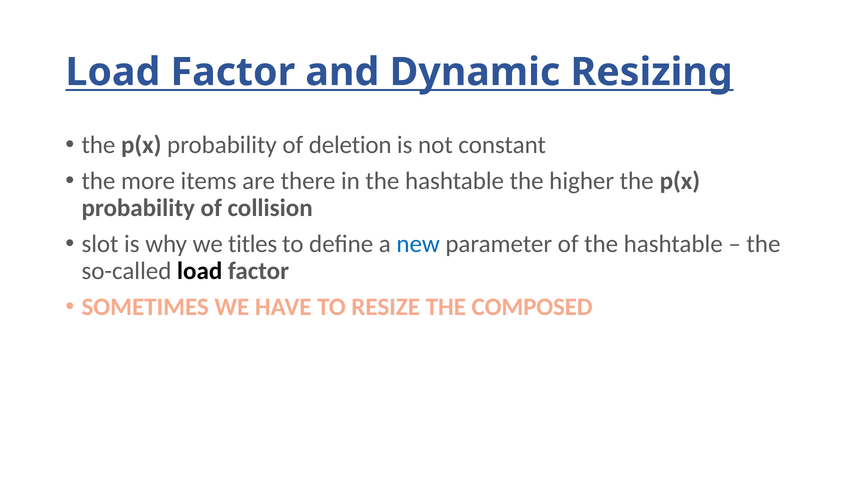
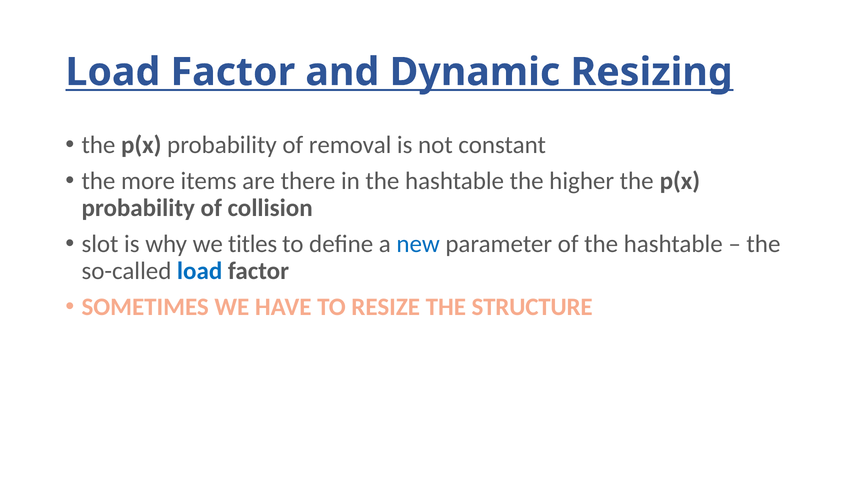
deletion: deletion -> removal (350, 145)
load colour: black -> blue (200, 271)
COMPOSED: COMPOSED -> STRUCTURE (532, 307)
